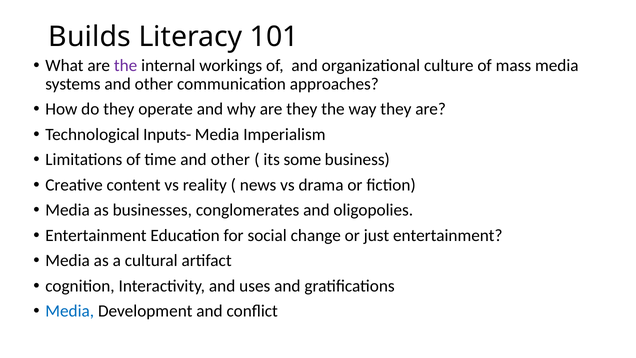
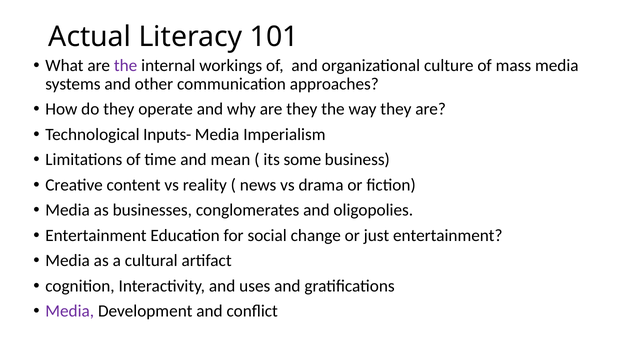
Builds: Builds -> Actual (90, 37)
time and other: other -> mean (230, 160)
Media colour: blue -> purple (70, 311)
